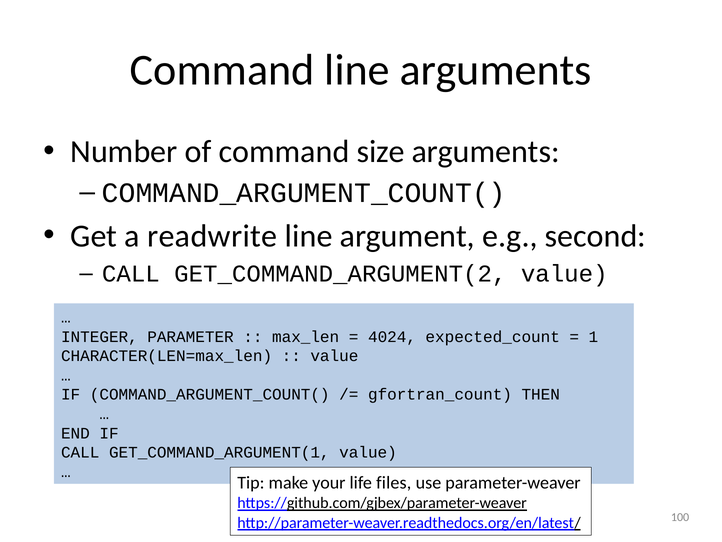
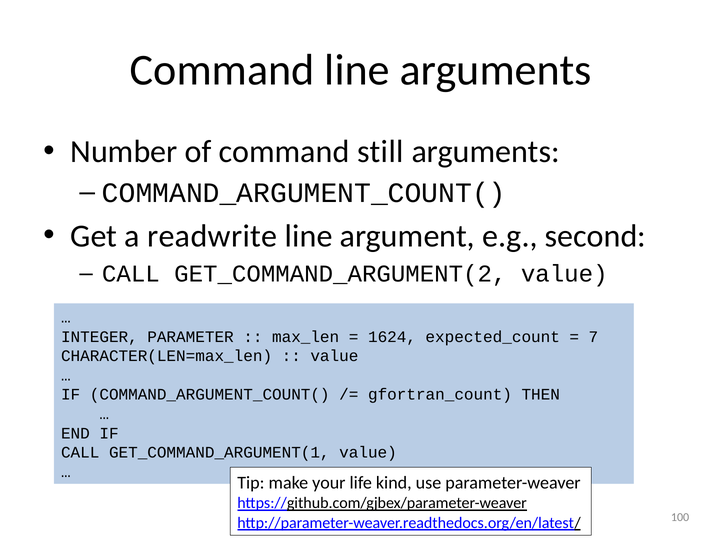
size: size -> still (380, 151)
4024: 4024 -> 1624 (392, 337)
1: 1 -> 7 (593, 337)
files: files -> kind (394, 482)
